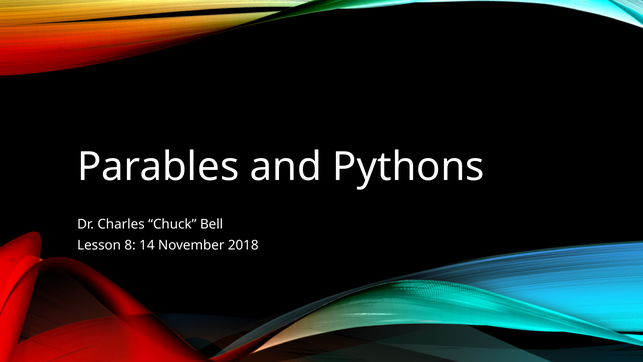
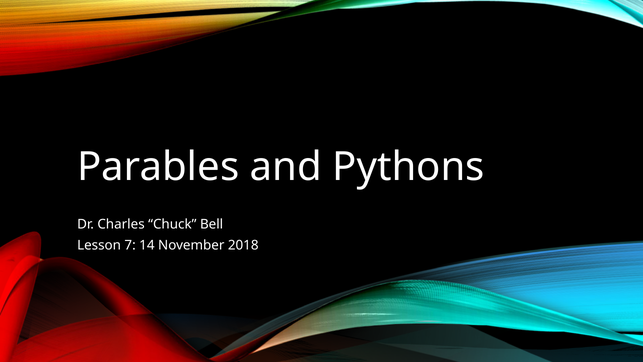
8: 8 -> 7 (130, 245)
